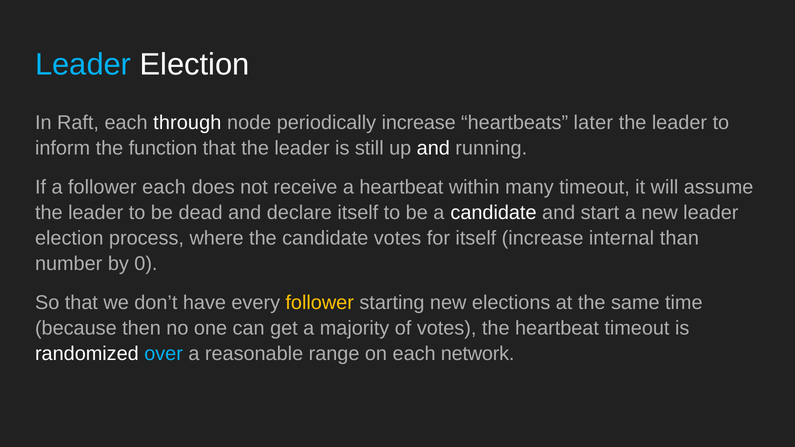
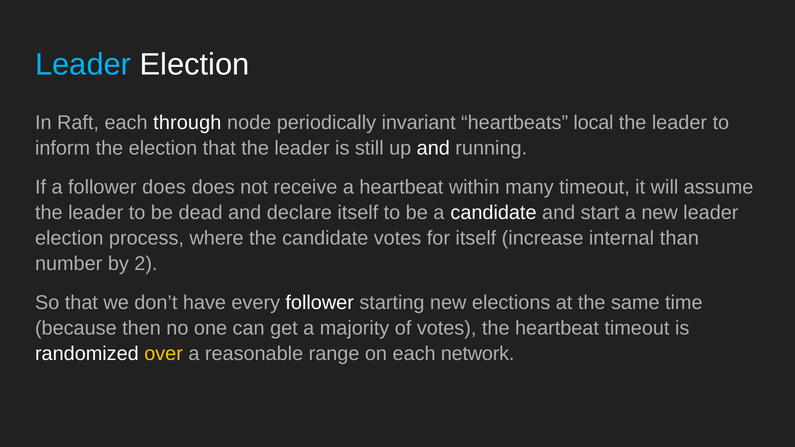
periodically increase: increase -> invariant (419, 123)
later: later -> local (593, 123)
the function: function -> election (163, 148)
follower each: each -> does (164, 187)
0: 0 -> 2 (146, 264)
follower colour: yellow -> white (320, 303)
over colour: light blue -> yellow (164, 354)
